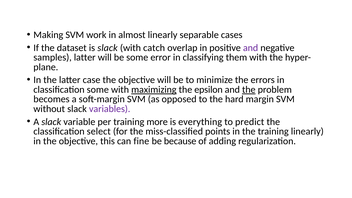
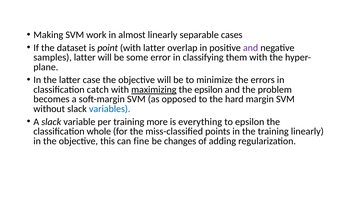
is slack: slack -> point (108, 48)
with catch: catch -> latter (154, 48)
classification some: some -> catch (98, 90)
the underline: present -> none (249, 90)
variables colour: purple -> blue (110, 109)
to predict: predict -> epsilon (250, 122)
select: select -> whole (99, 131)
because: because -> changes (180, 141)
